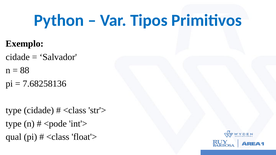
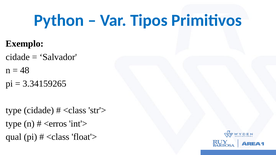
88: 88 -> 48 (25, 70)
7.68258136: 7.68258136 -> 3.34159265 (44, 84)
<pode: <pode -> <erros (55, 124)
